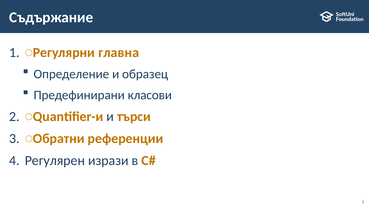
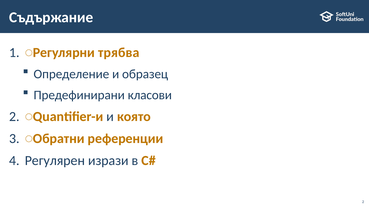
главна: главна -> трябва (119, 53)
търси: търси -> която (134, 117)
